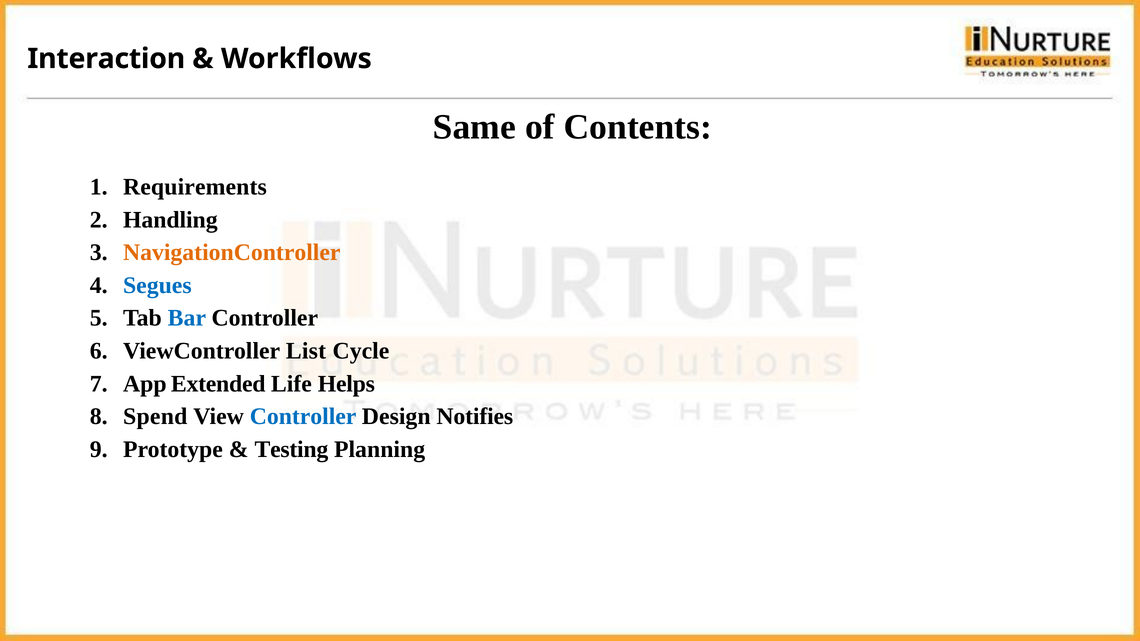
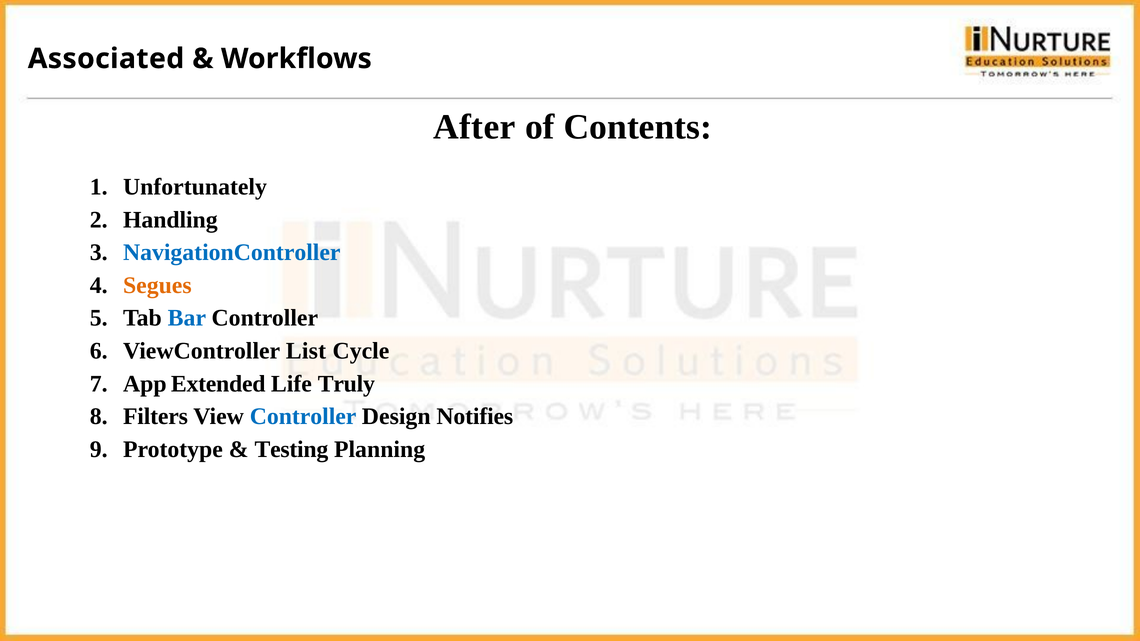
Interaction: Interaction -> Associated (106, 59)
Same: Same -> After (474, 127)
Requirements: Requirements -> Unfortunately (195, 187)
NavigationController colour: orange -> blue (232, 253)
Segues colour: blue -> orange (157, 285)
Helps: Helps -> Truly (346, 384)
Spend: Spend -> Filters (155, 417)
